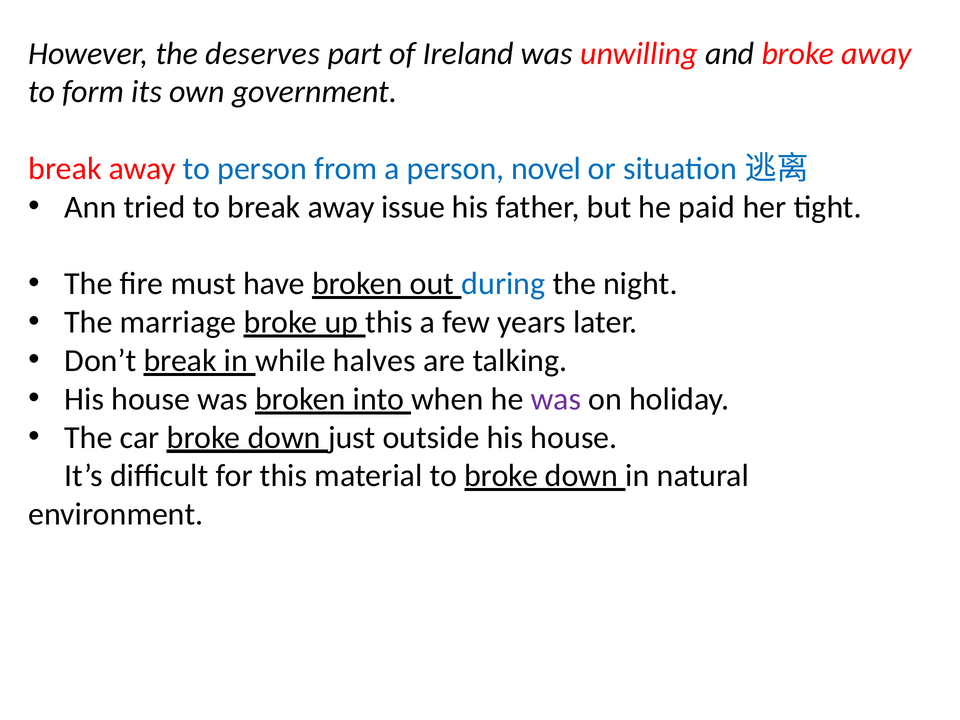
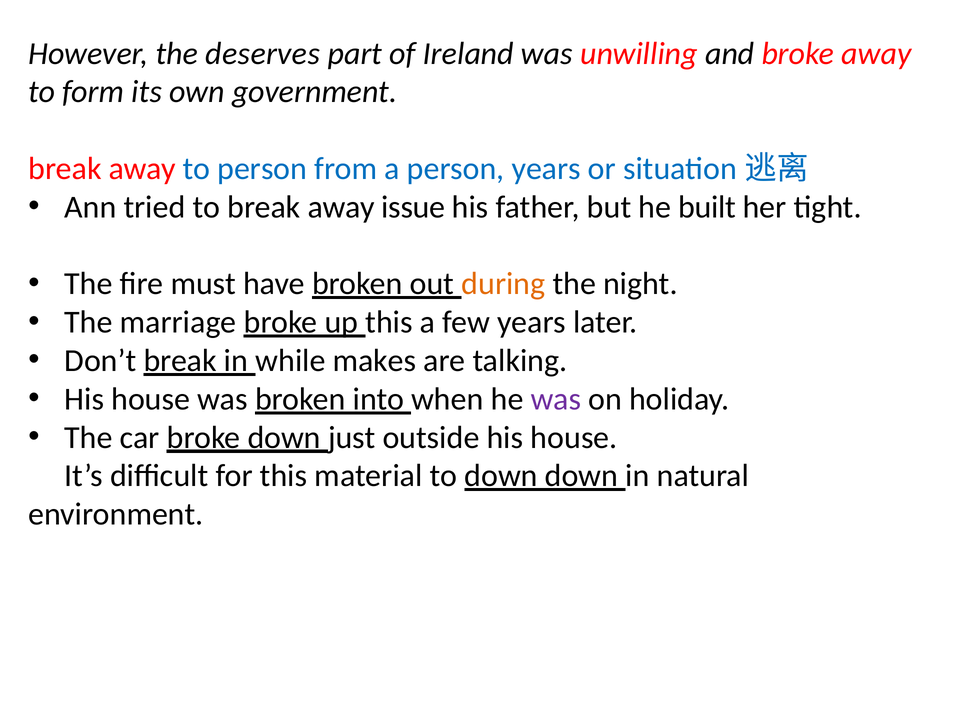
person novel: novel -> years (546, 169)
paid: paid -> built (707, 207)
during colour: blue -> orange (503, 284)
halves: halves -> makes (374, 361)
to broke: broke -> down (501, 476)
